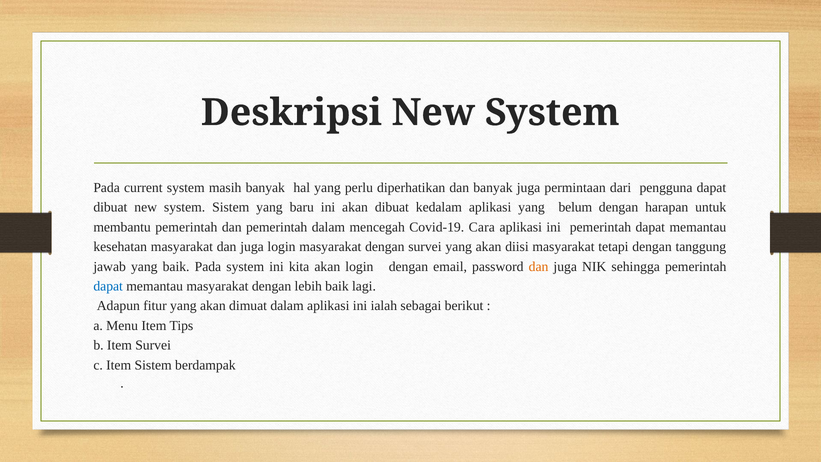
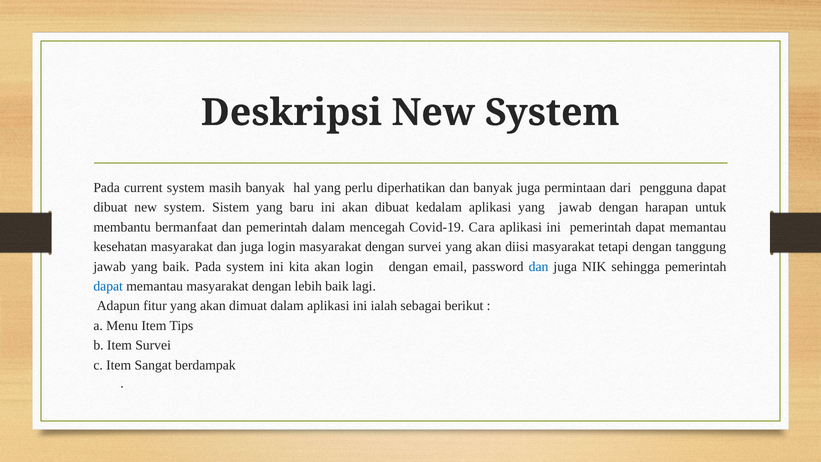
yang belum: belum -> jawab (575, 207)
membantu pemerintah: pemerintah -> bermanfaat (186, 227)
dan colour: orange -> blue (539, 266)
Item Sistem: Sistem -> Sangat (153, 365)
